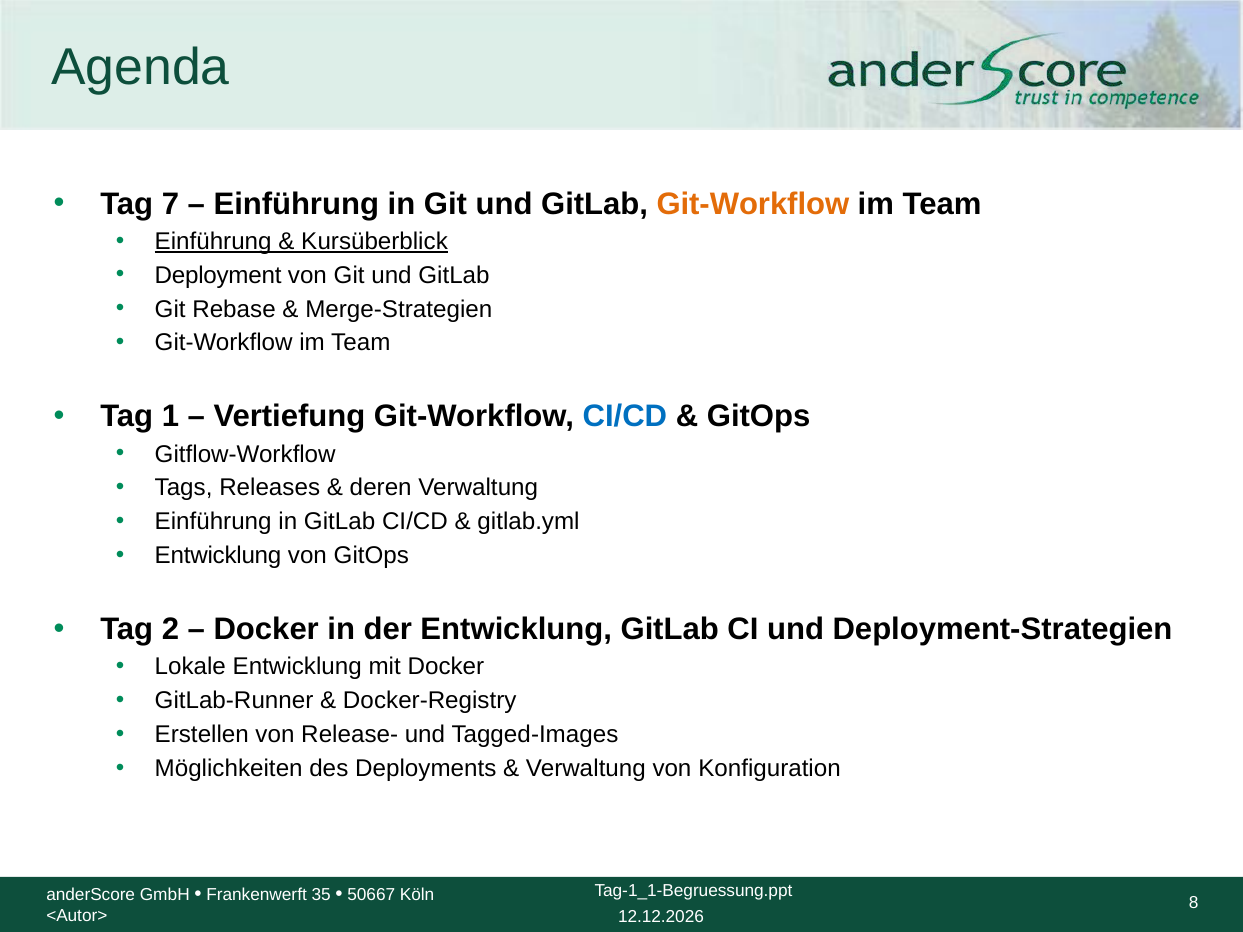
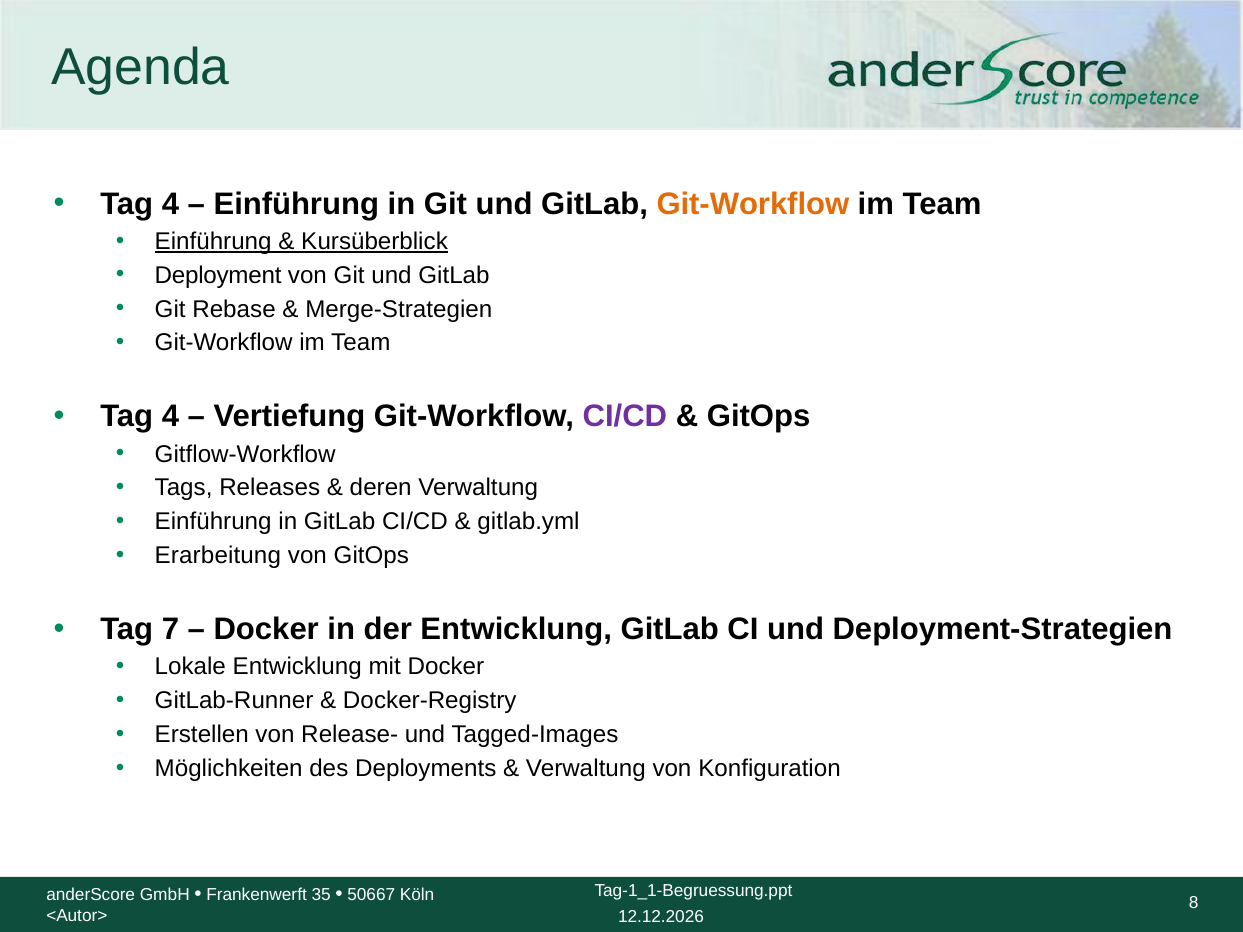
7: 7 -> 4 (170, 204)
1: 1 -> 4 (170, 417)
CI/CD colour: blue -> purple (625, 417)
Entwicklung: Entwicklung -> Erarbeitung (218, 556)
2: 2 -> 7 (170, 630)
